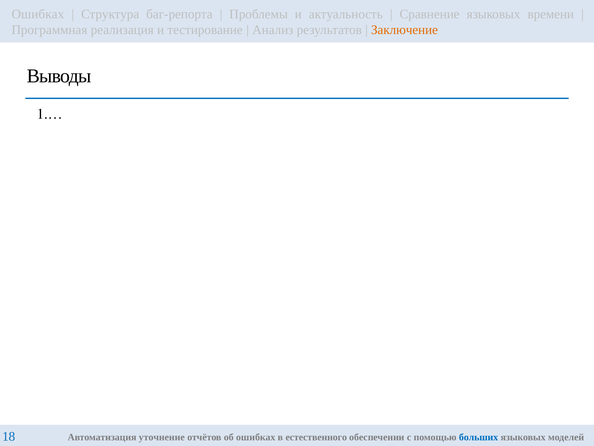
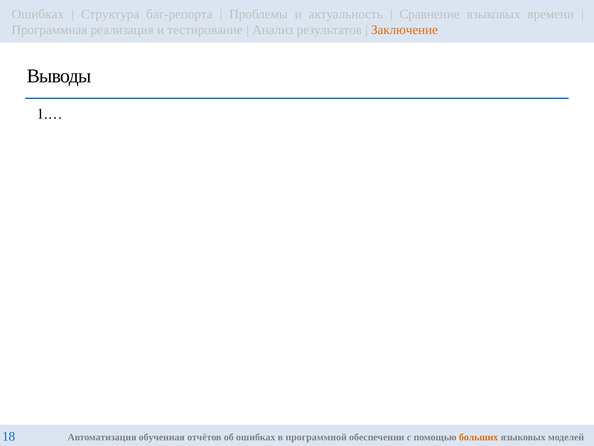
уточнение: уточнение -> обученная (162, 437)
естественного: естественного -> программной (316, 437)
больших colour: blue -> orange (479, 437)
